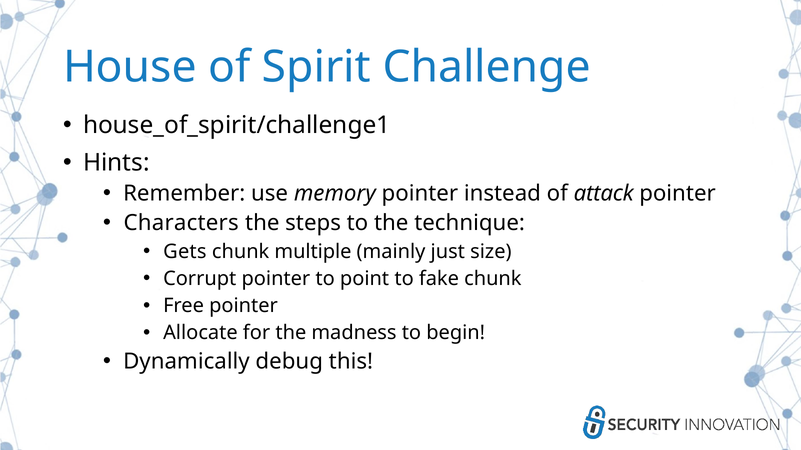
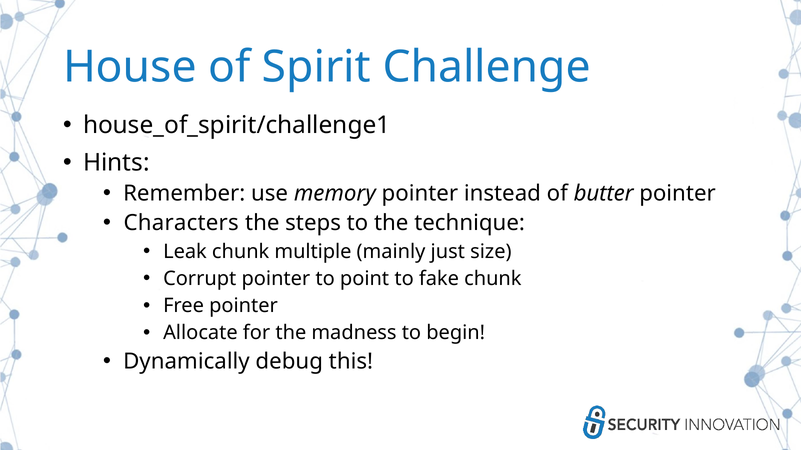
attack: attack -> butter (604, 194)
Gets: Gets -> Leak (185, 252)
